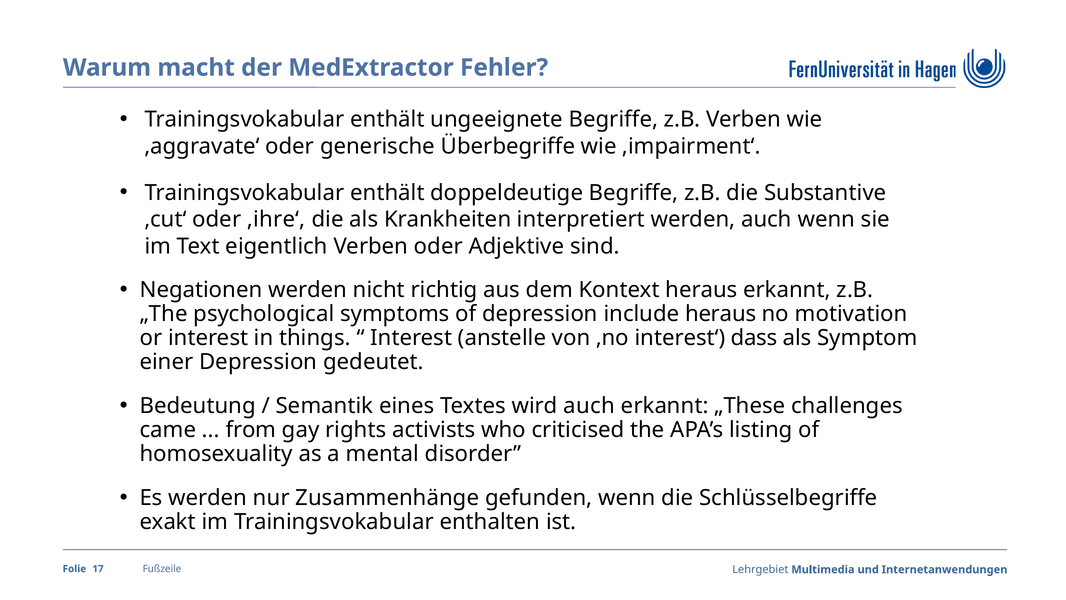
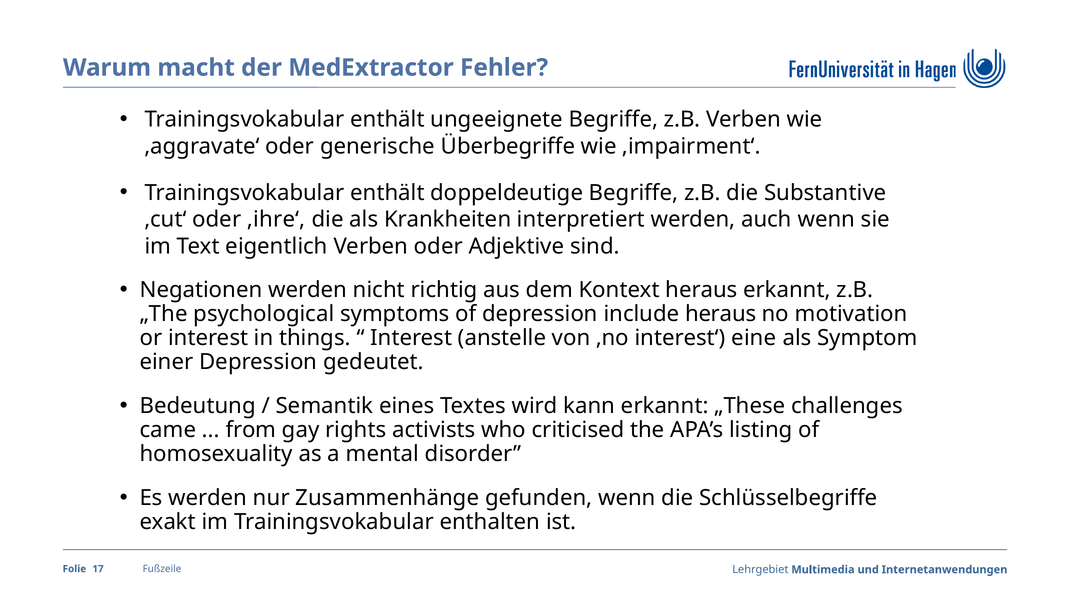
dass: dass -> eine (754, 338)
wird auch: auch -> kann (589, 406)
